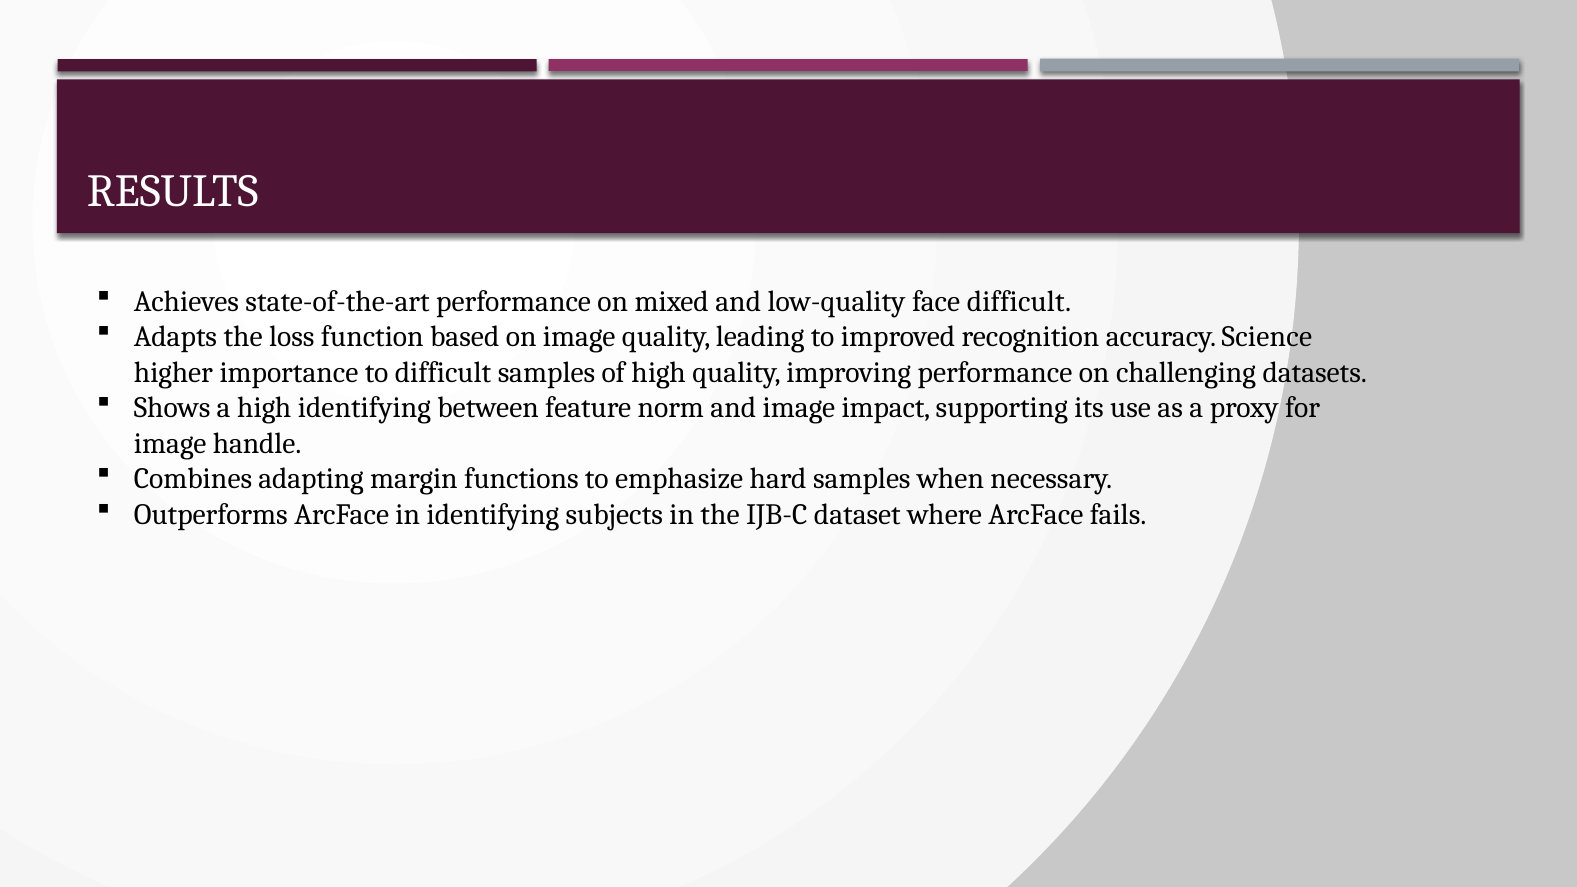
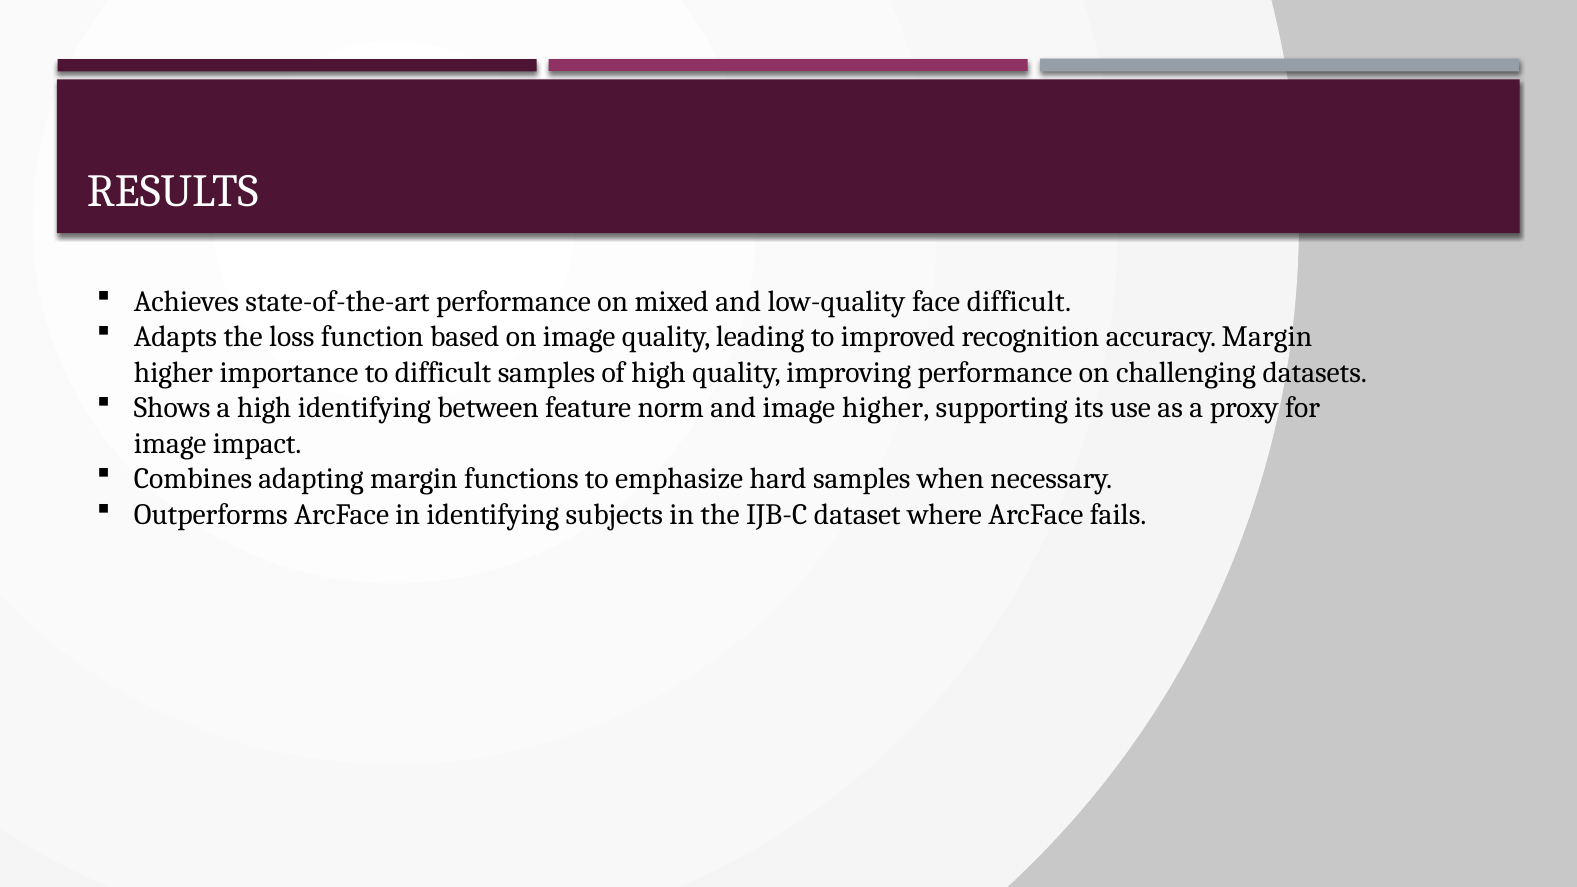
accuracy Science: Science -> Margin (1267, 337)
image impact: impact -> higher (886, 408)
handle: handle -> impact (257, 444)
